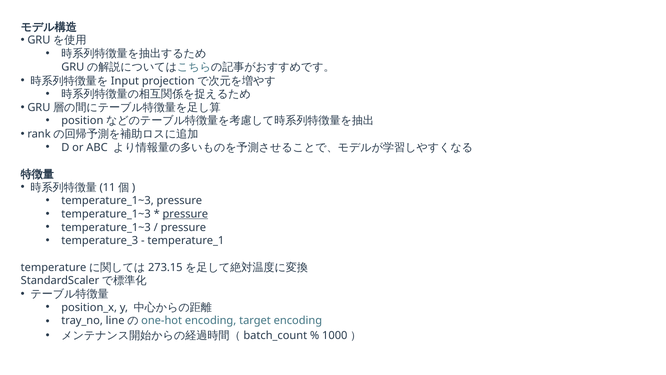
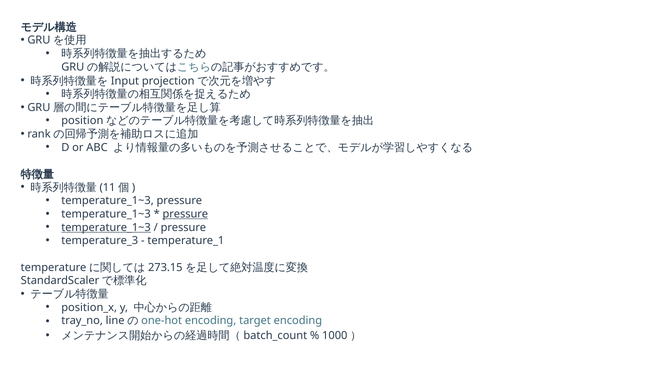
temperature_1~3 underline: none -> present (106, 227)
